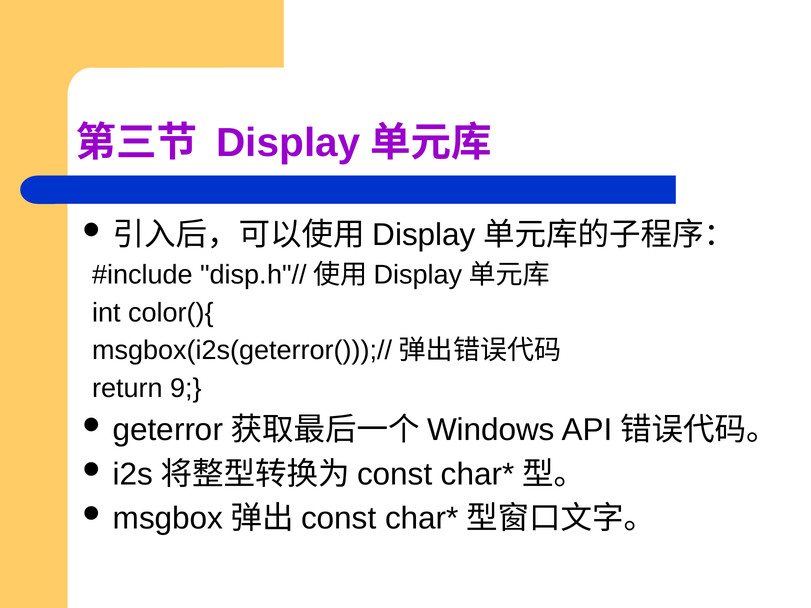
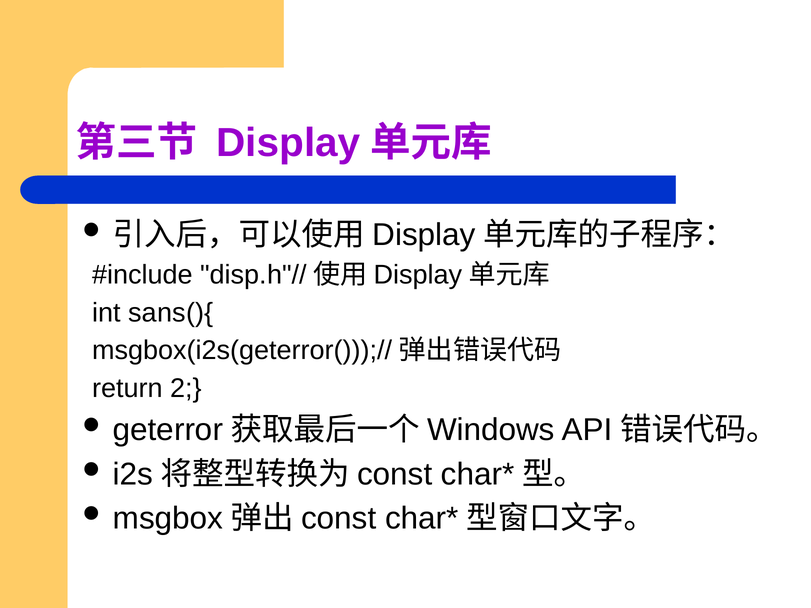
color(){: color(){ -> sans(){ (171, 313)
9: 9 -> 2 (186, 388)
